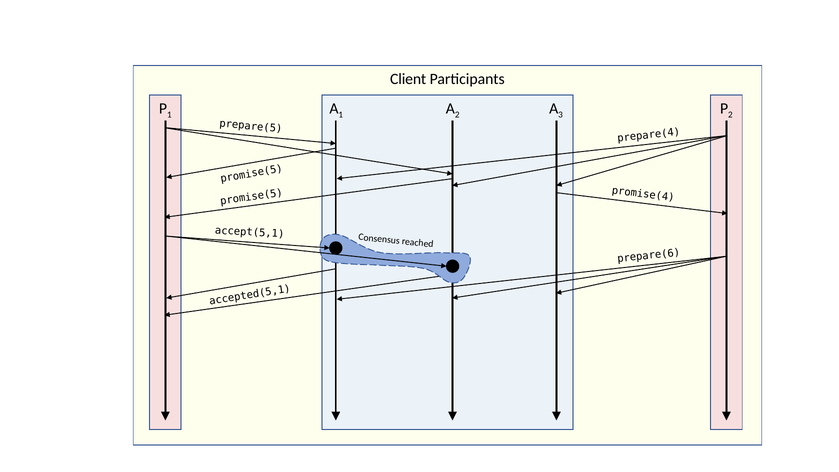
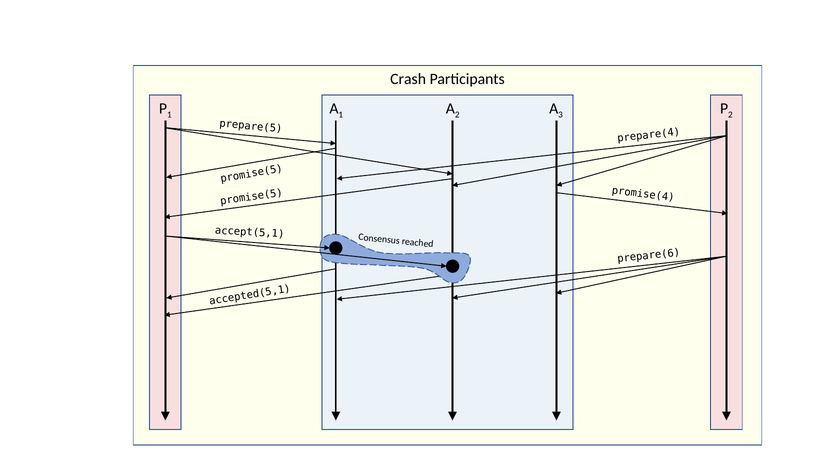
Client: Client -> Crash (408, 79)
